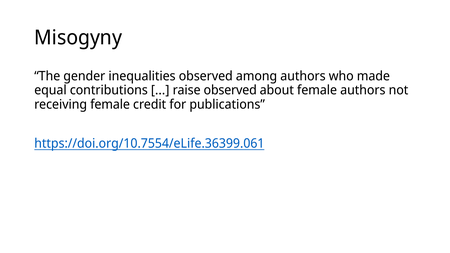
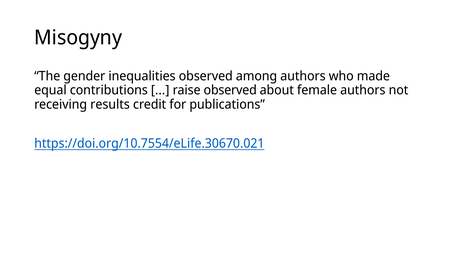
receiving female: female -> results (110, 104)
https://doi.org/10.7554/eLife.36399.061: https://doi.org/10.7554/eLife.36399.061 -> https://doi.org/10.7554/eLife.30670.021 (149, 144)
